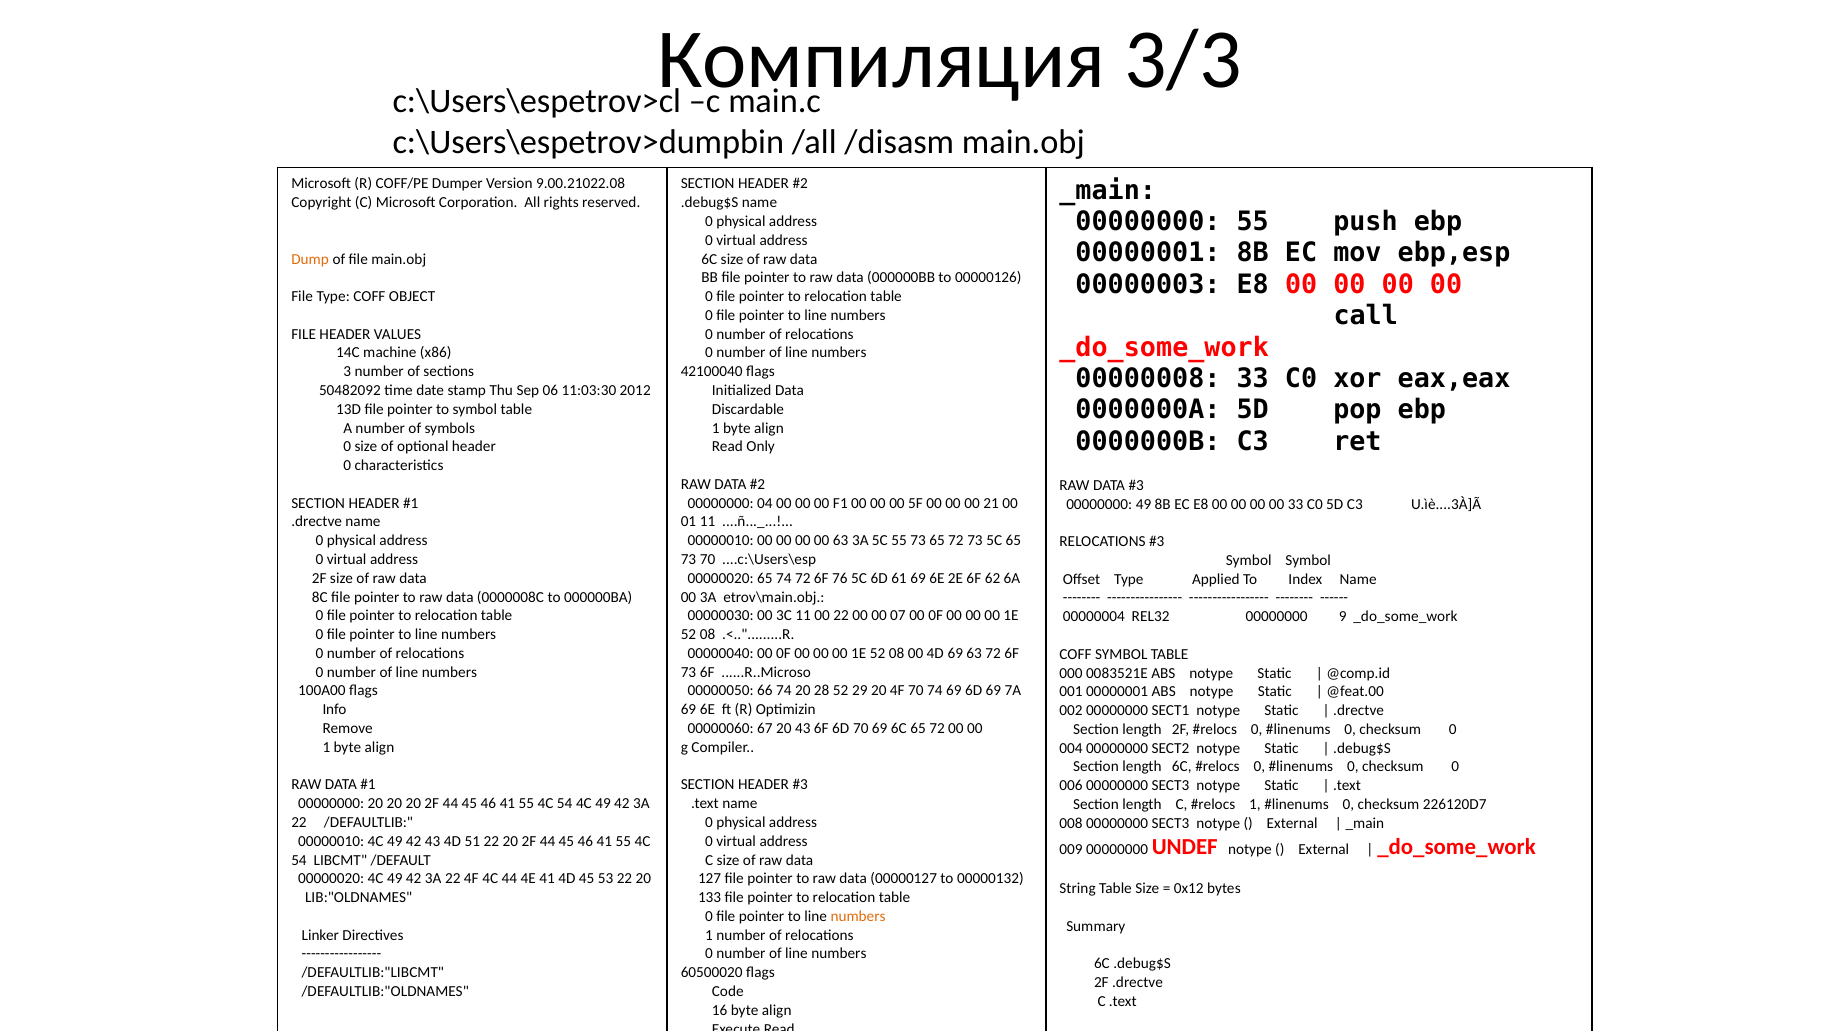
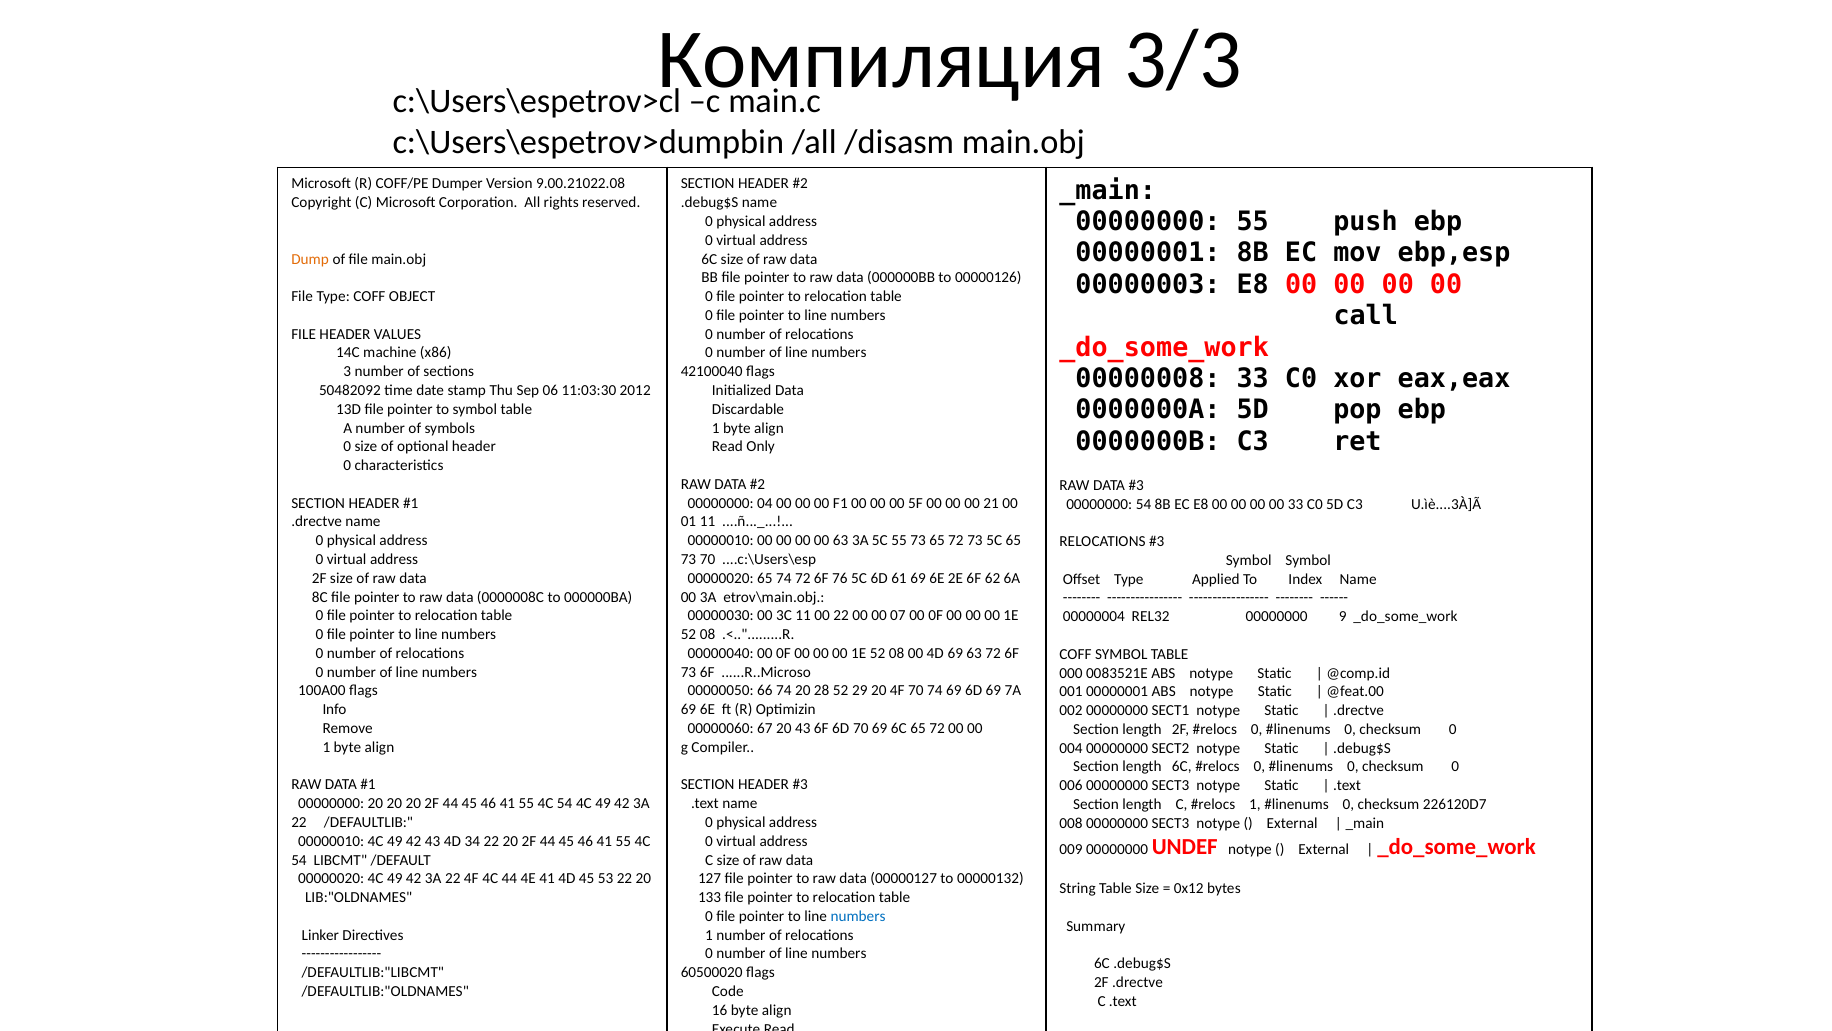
00000000 49: 49 -> 54 (1143, 504)
51: 51 -> 34 (472, 841)
numbers colour: orange -> blue (858, 916)
